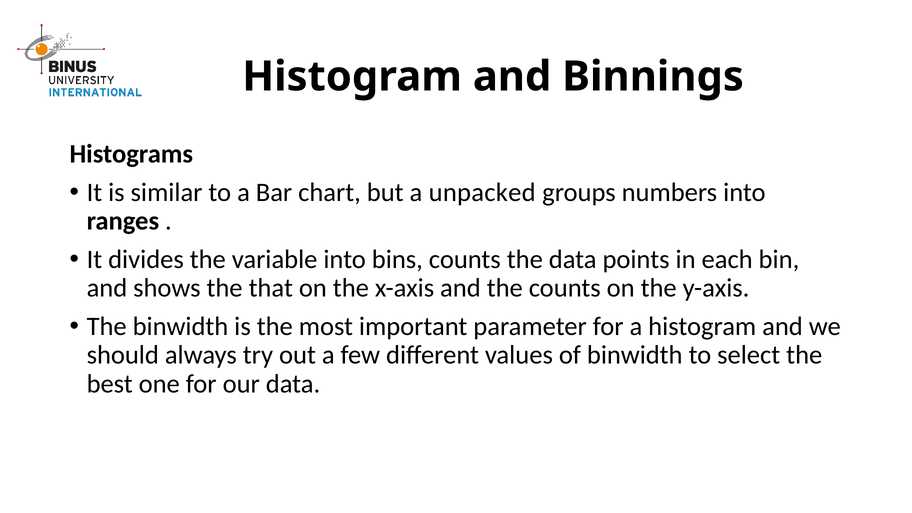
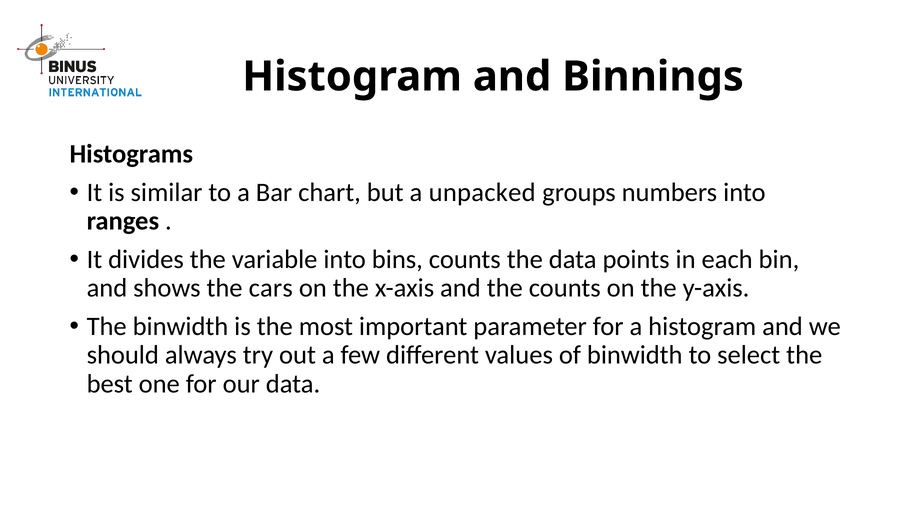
that: that -> cars (271, 288)
